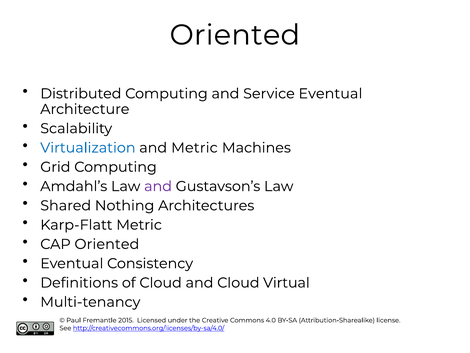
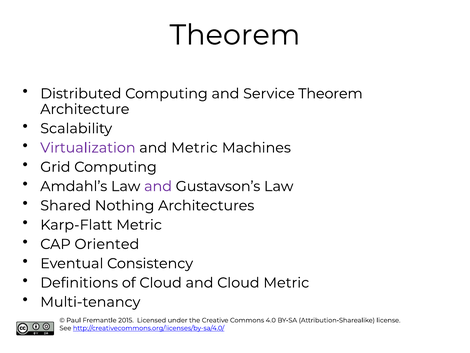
Oriented: Oriented -> Theorem (235, 35)
Service Eventual: Eventual -> Theorem (330, 94)
Virtualization colour: blue -> purple (88, 148)
Cloud Virtual: Virtual -> Metric (286, 282)
